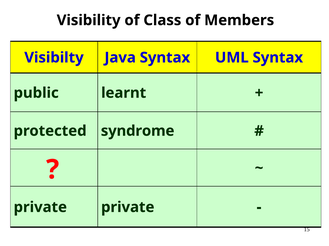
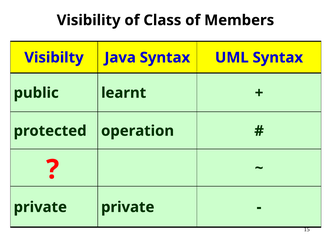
syndrome: syndrome -> operation (138, 131)
